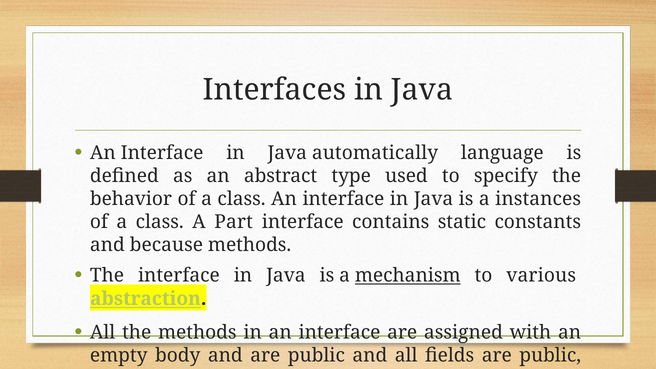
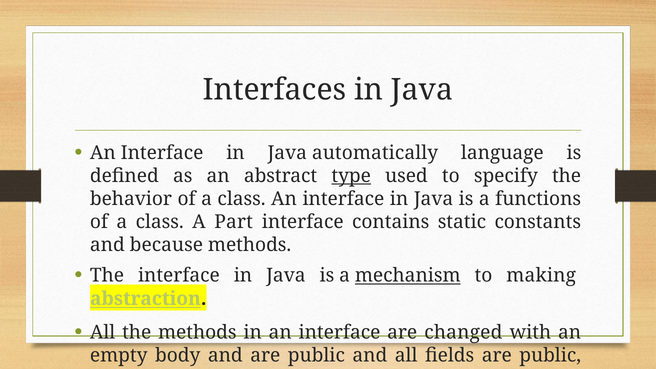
type underline: none -> present (351, 176)
instances: instances -> functions (538, 199)
various: various -> making (541, 276)
assigned: assigned -> changed (463, 333)
